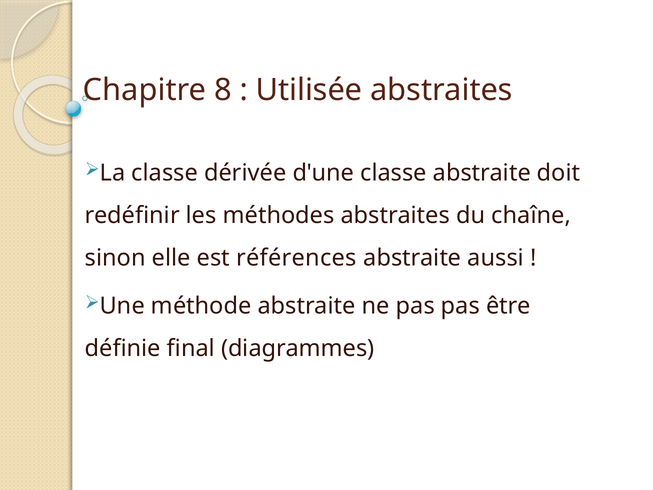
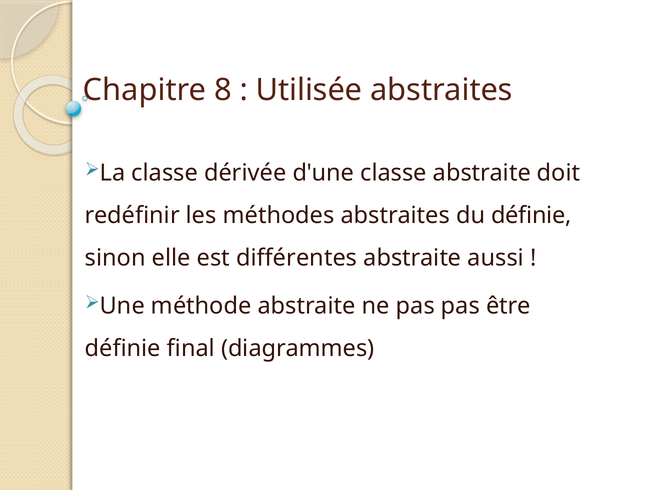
du chaîne: chaîne -> définie (531, 215)
références: références -> différentes (297, 258)
